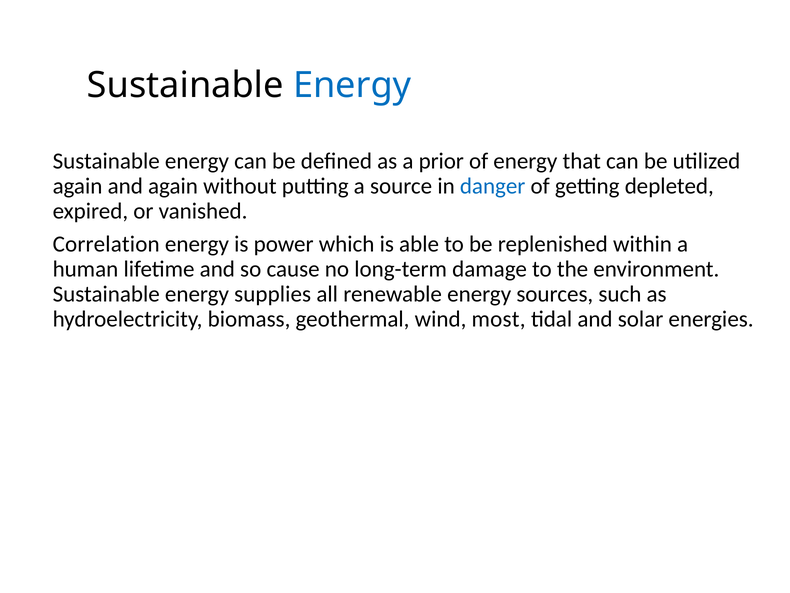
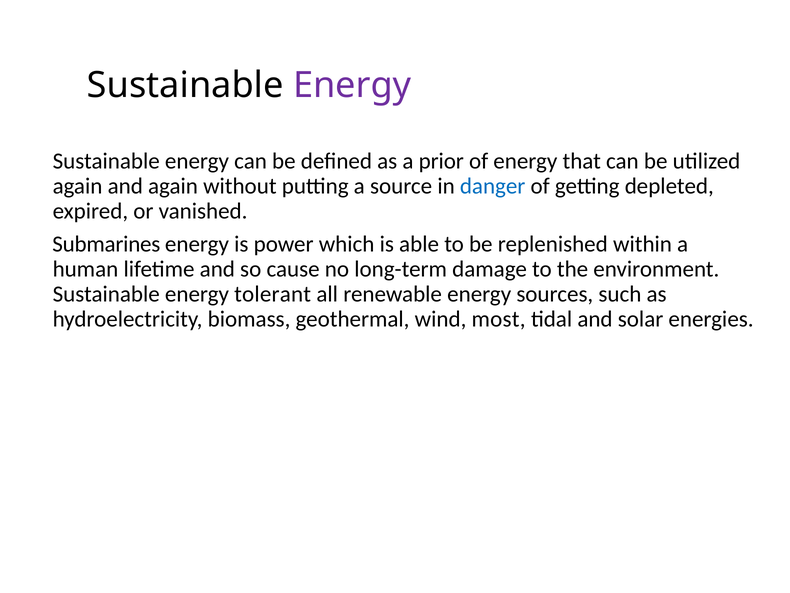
Energy colour: blue -> purple (352, 85)
Correlation: Correlation -> Submarines (106, 244)
supplies: supplies -> tolerant (273, 294)
